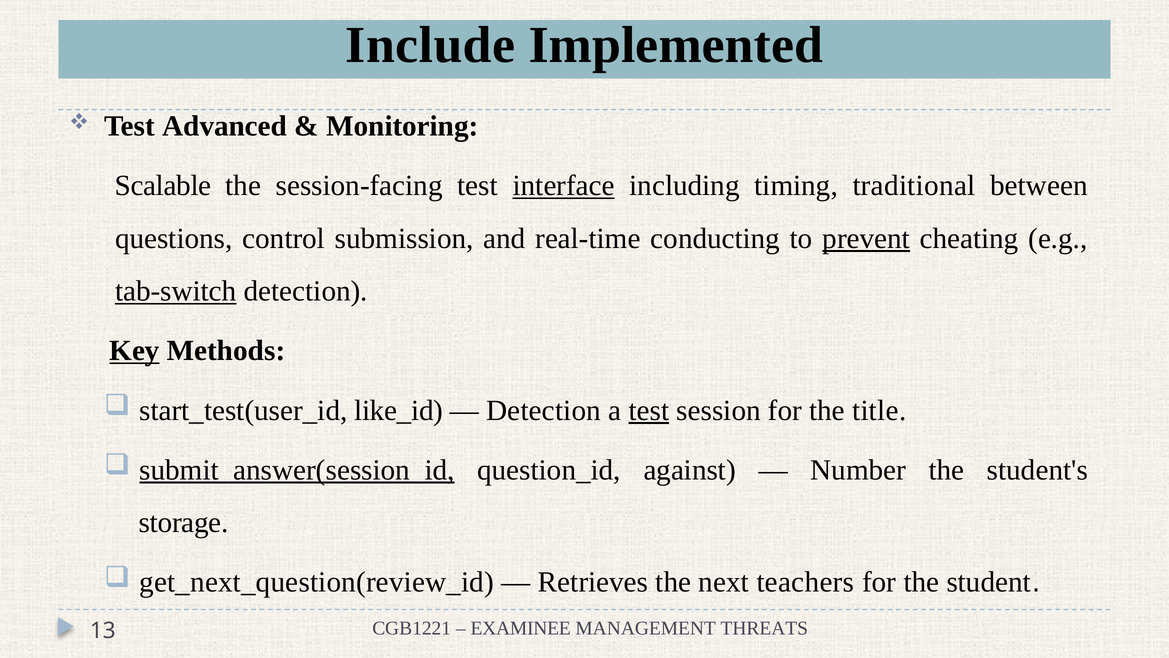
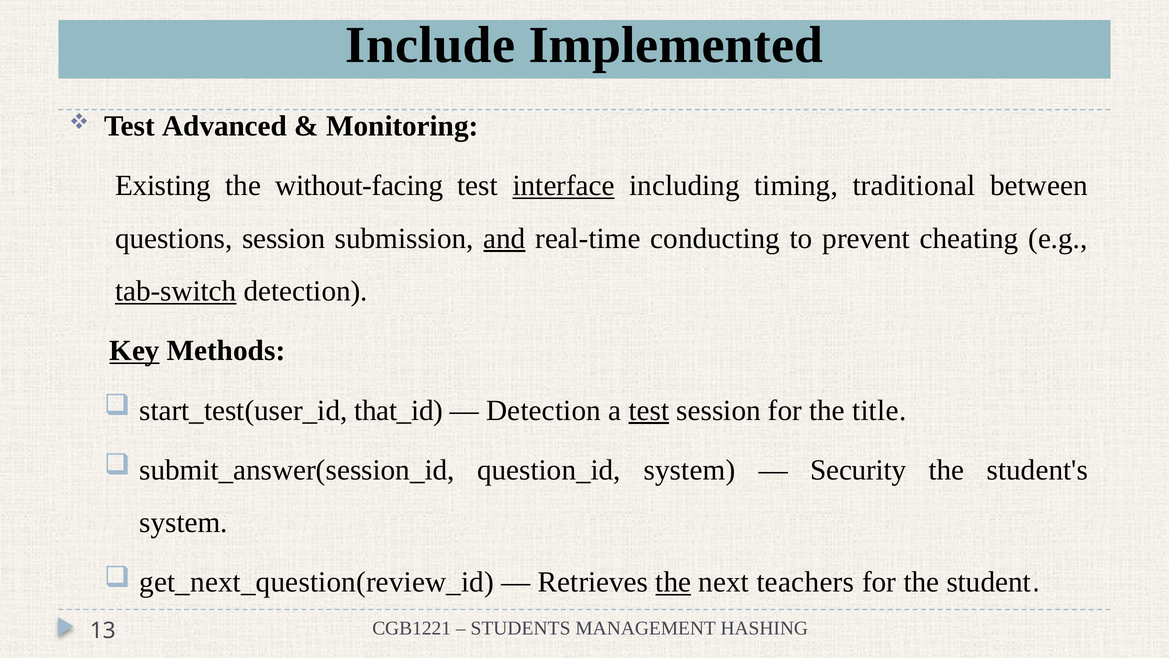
Scalable: Scalable -> Existing (163, 186)
session-facing: session-facing -> without-facing (359, 186)
questions control: control -> session (284, 238)
and underline: none -> present (505, 238)
prevent underline: present -> none (866, 238)
like_id: like_id -> that_id (399, 410)
submit_answer(session_id underline: present -> none (297, 470)
question_id against: against -> system (690, 470)
Number: Number -> Security (858, 470)
storage: storage -> system (183, 522)
the underline: none -> present (673, 582)
EXAMINEE: EXAMINEE -> STUDENTS (520, 628)
THREATS: THREATS -> HASHING (764, 628)
